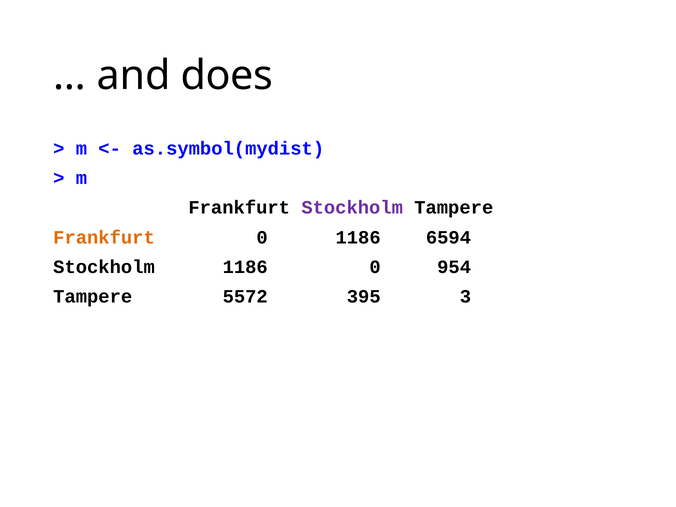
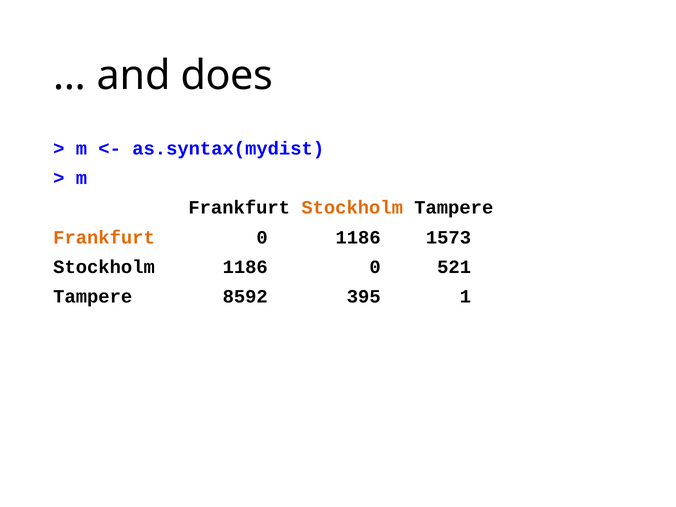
as.symbol(mydist: as.symbol(mydist -> as.syntax(mydist (228, 148)
Stockholm colour: purple -> orange (352, 208)
6594: 6594 -> 1573 (448, 237)
954: 954 -> 521 (454, 267)
5572: 5572 -> 8592 (245, 297)
3: 3 -> 1 (465, 297)
